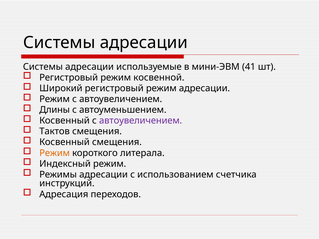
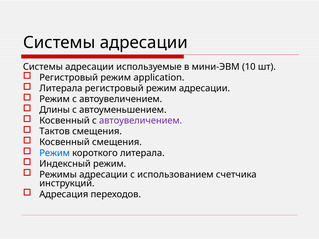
41: 41 -> 10 (249, 67)
косвенной: косвенной -> application (159, 78)
Широкий: Широкий -> Литерала (61, 88)
Режим colour: orange -> blue (55, 153)
